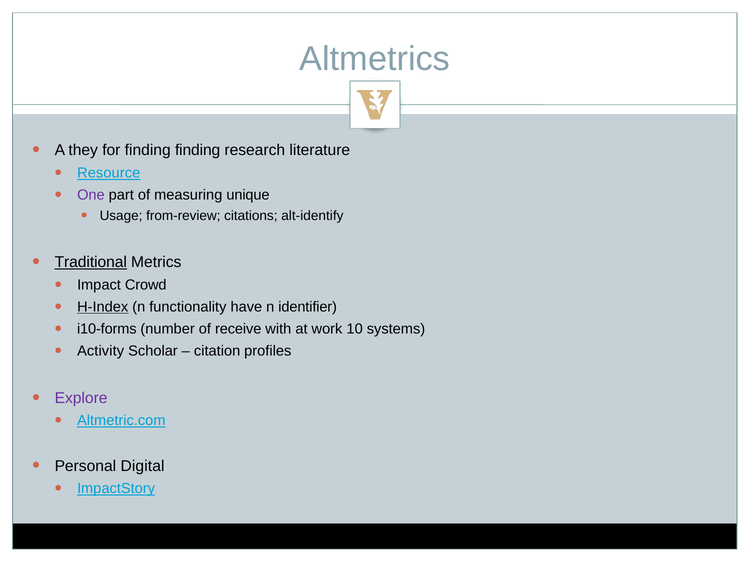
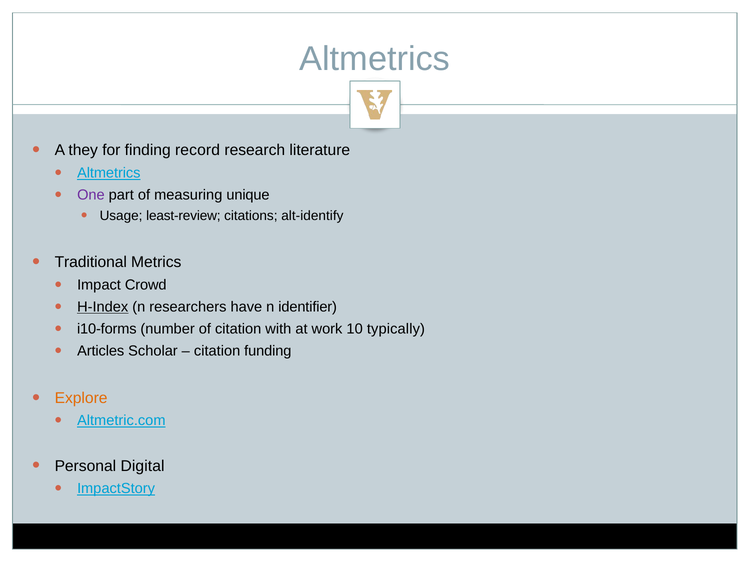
finding finding: finding -> record (197, 150)
Resource: Resource -> Altmetrics (109, 173)
from-review: from-review -> least-review (183, 216)
Traditional underline: present -> none (91, 263)
functionality: functionality -> researchers (188, 307)
of receive: receive -> citation (238, 329)
systems: systems -> typically (396, 329)
Activity: Activity -> Articles (101, 351)
profiles: profiles -> funding (268, 351)
Explore colour: purple -> orange (81, 398)
